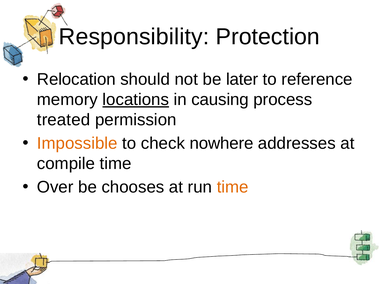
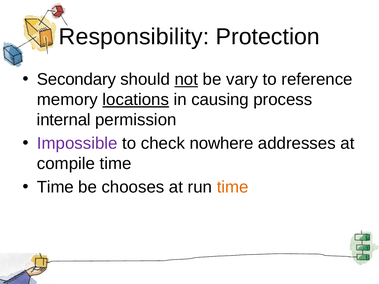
Relocation: Relocation -> Secondary (76, 80)
not underline: none -> present (186, 80)
later: later -> vary (242, 80)
treated: treated -> internal (64, 120)
Impossible colour: orange -> purple (77, 144)
Over: Over -> Time (55, 187)
